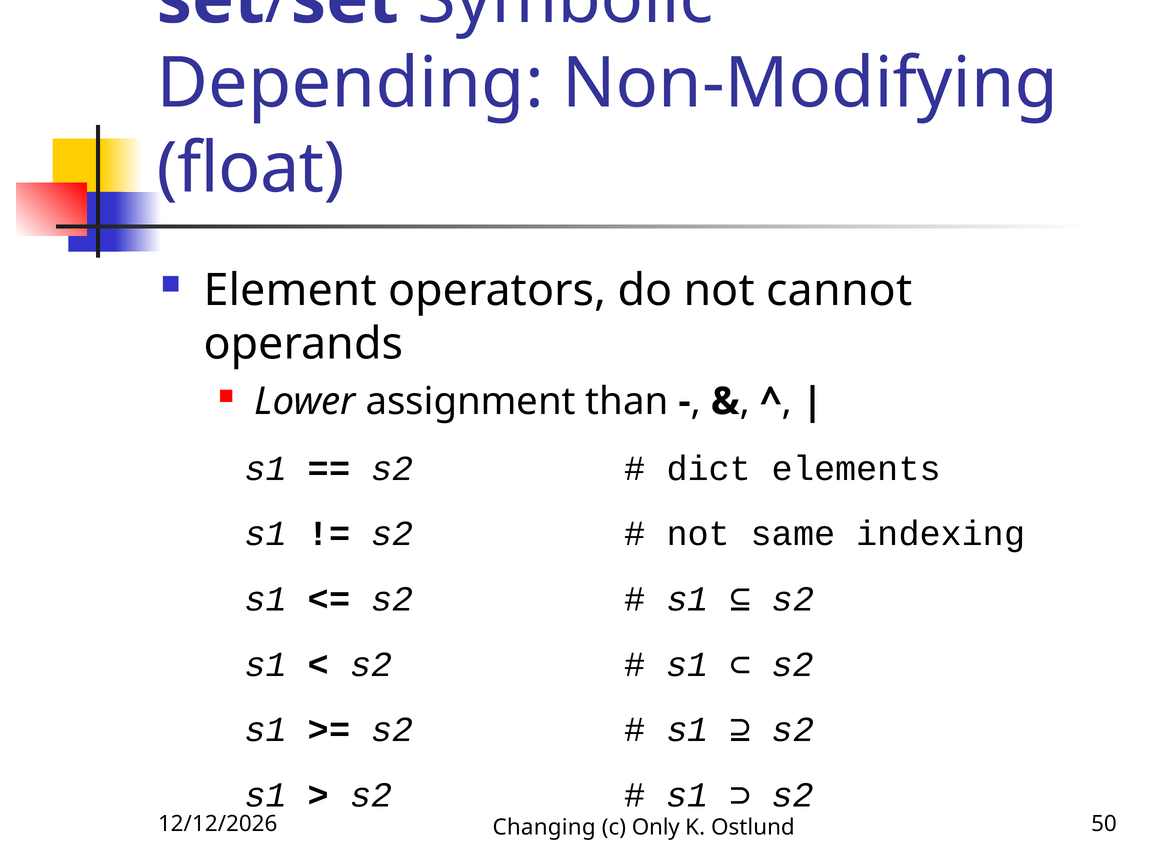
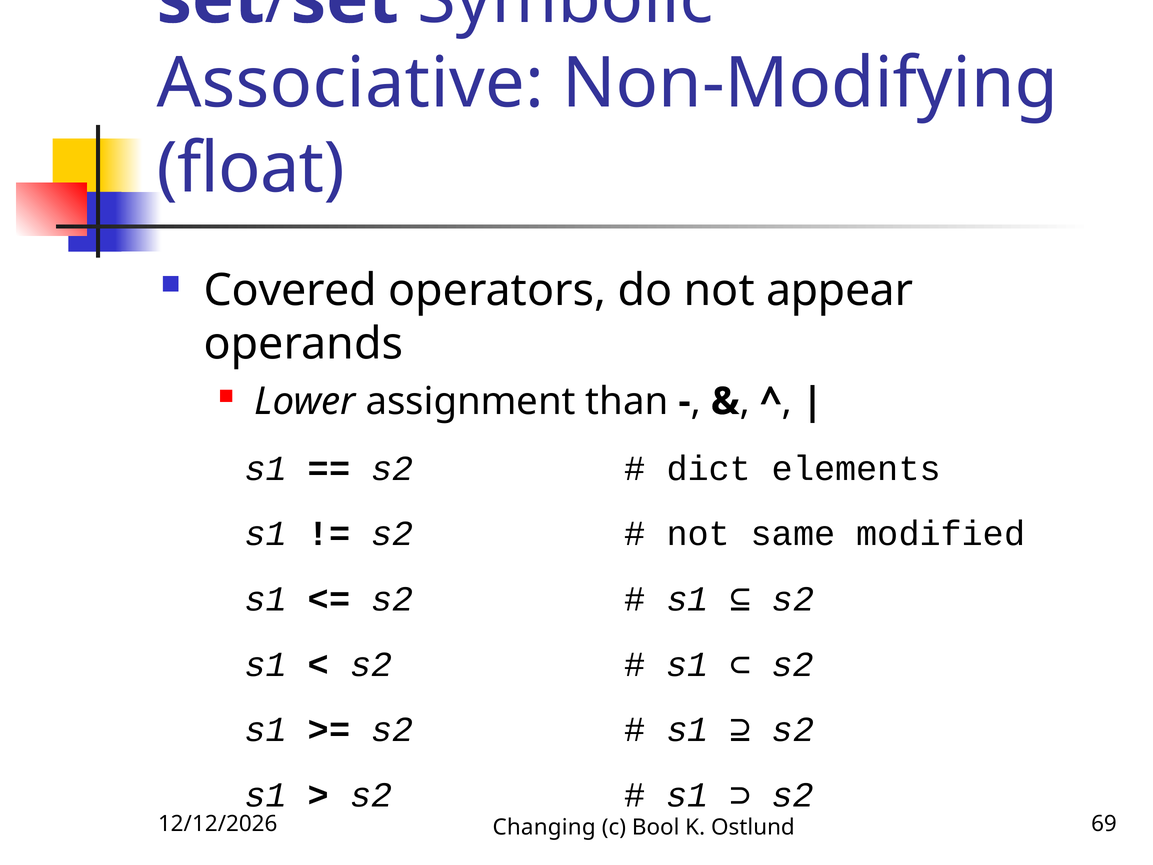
Depending: Depending -> Associative (350, 84)
Element: Element -> Covered (290, 290)
cannot: cannot -> appear (840, 290)
indexing: indexing -> modified (941, 534)
Only: Only -> Bool (656, 827)
50: 50 -> 69 (1104, 824)
